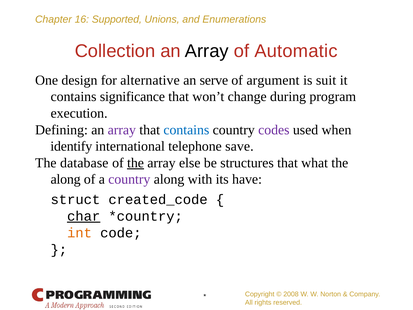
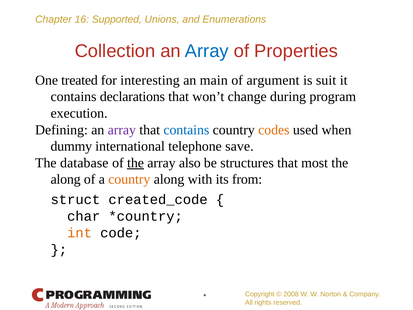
Array colour: black -> blue (207, 51)
Automatic: Automatic -> Properties (296, 51)
design: design -> treated (80, 80)
alternative: alternative -> interesting (150, 80)
serve: serve -> main (214, 80)
significance: significance -> declarations (132, 97)
codes colour: purple -> orange (274, 130)
identify: identify -> dummy (71, 146)
else: else -> also (190, 163)
what: what -> most (315, 163)
country colour: purple -> orange (129, 179)
have: have -> from (247, 179)
char underline: present -> none (84, 216)
